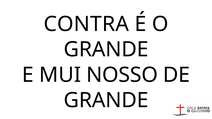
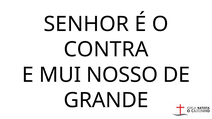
CONTRA: CONTRA -> SENHOR (86, 24)
GRANDE: GRANDE -> CONTRA (106, 50)
